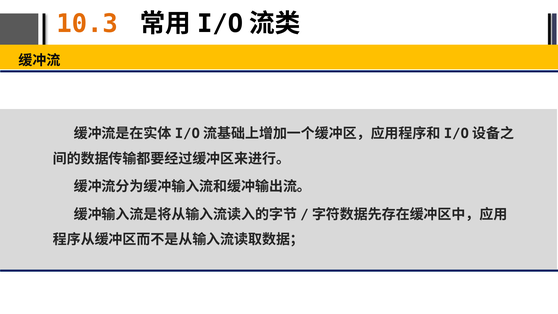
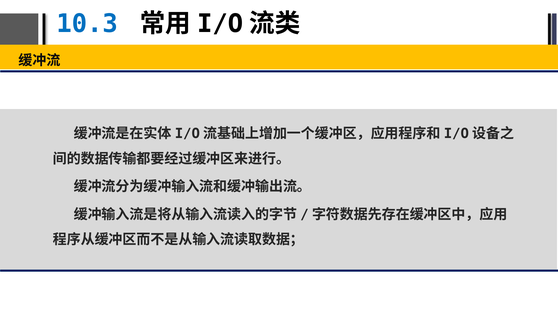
10.3 colour: orange -> blue (87, 24)
